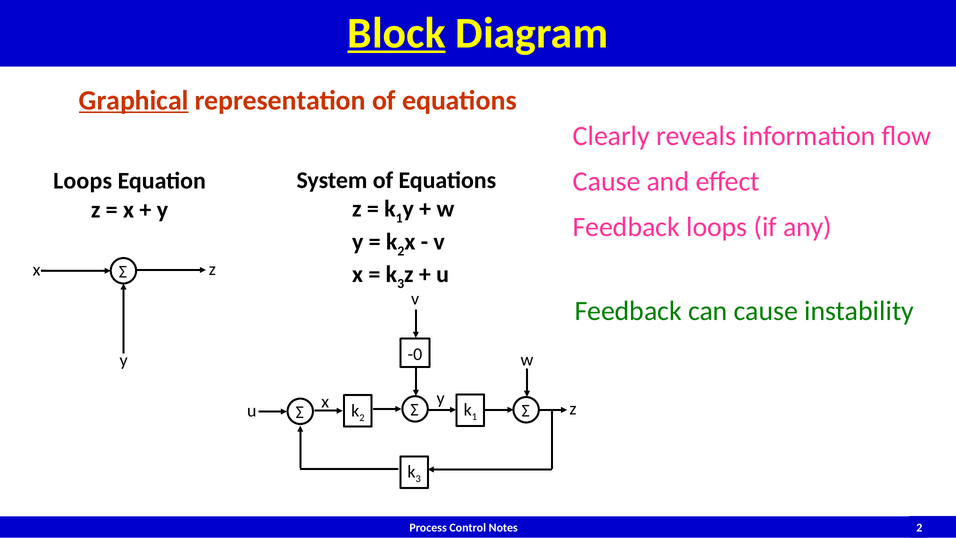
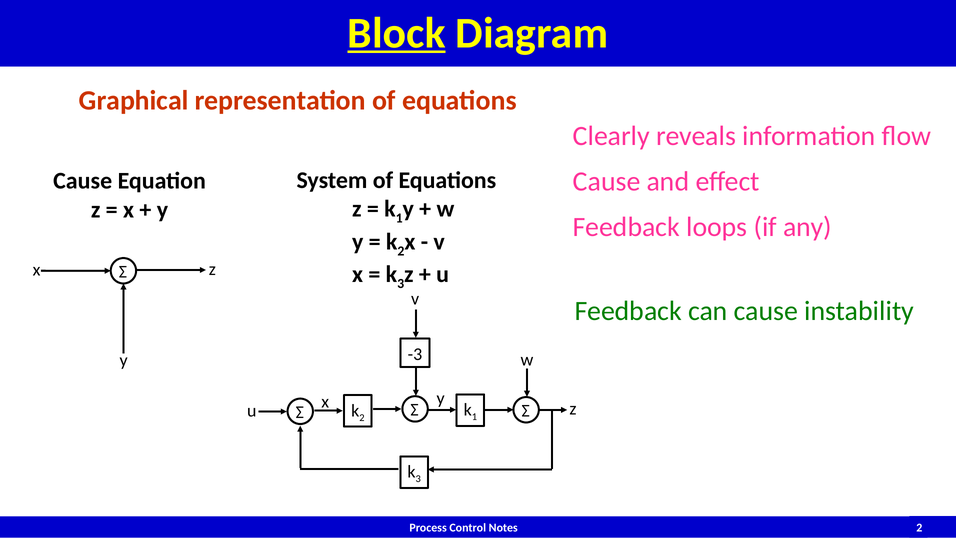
Graphical underline: present -> none (134, 100)
Loops: Loops -> Cause (83, 181)
-0: -0 -> -3 (415, 354)
